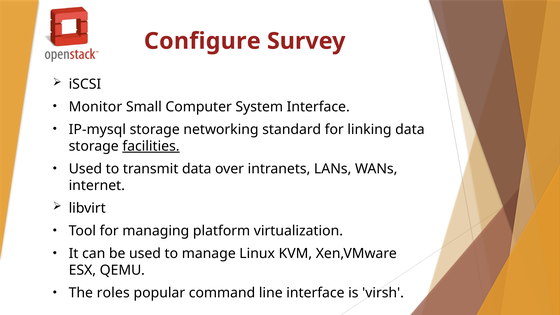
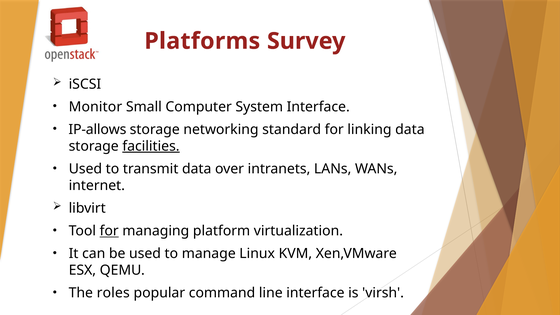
Configure: Configure -> Platforms (202, 41)
IP-mysql: IP-mysql -> IP-allows (97, 129)
for underline: none -> present (109, 231)
